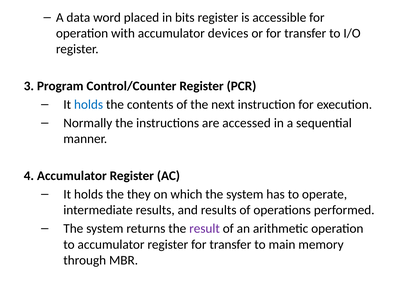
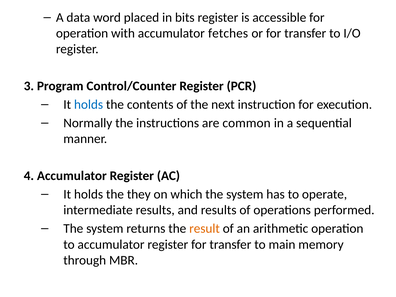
devices: devices -> fetches (228, 33)
accessed: accessed -> common (247, 123)
result colour: purple -> orange (205, 229)
